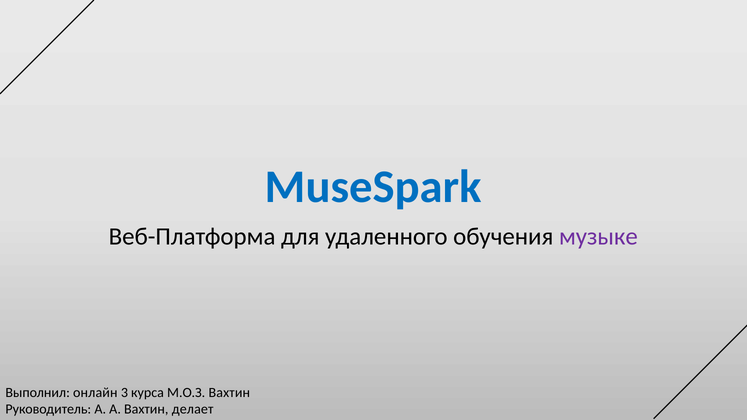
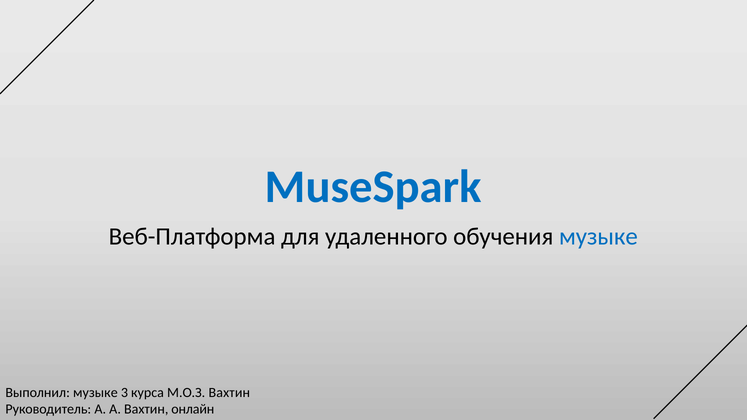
музыке colour: purple -> blue (598, 237)
Выполнил онлайн: онлайн -> музыке (95, 393)
делает: делает -> онлайн (193, 410)
